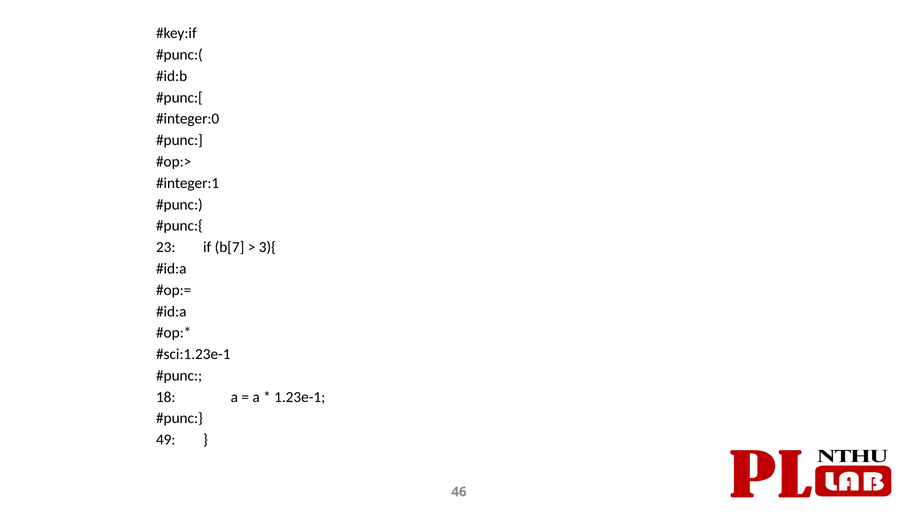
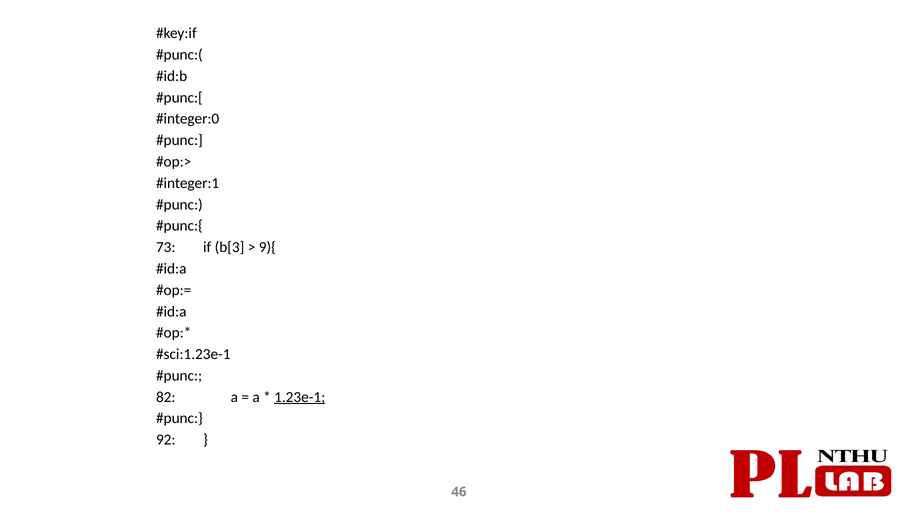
23: 23 -> 73 (166, 247)
b[7: b[7 -> b[3 (230, 247)
3){: 3){ -> 9){ (267, 247)
18: 18 -> 82 (166, 397)
1.23e-1 underline: none -> present (300, 397)
49: 49 -> 92 (166, 440)
